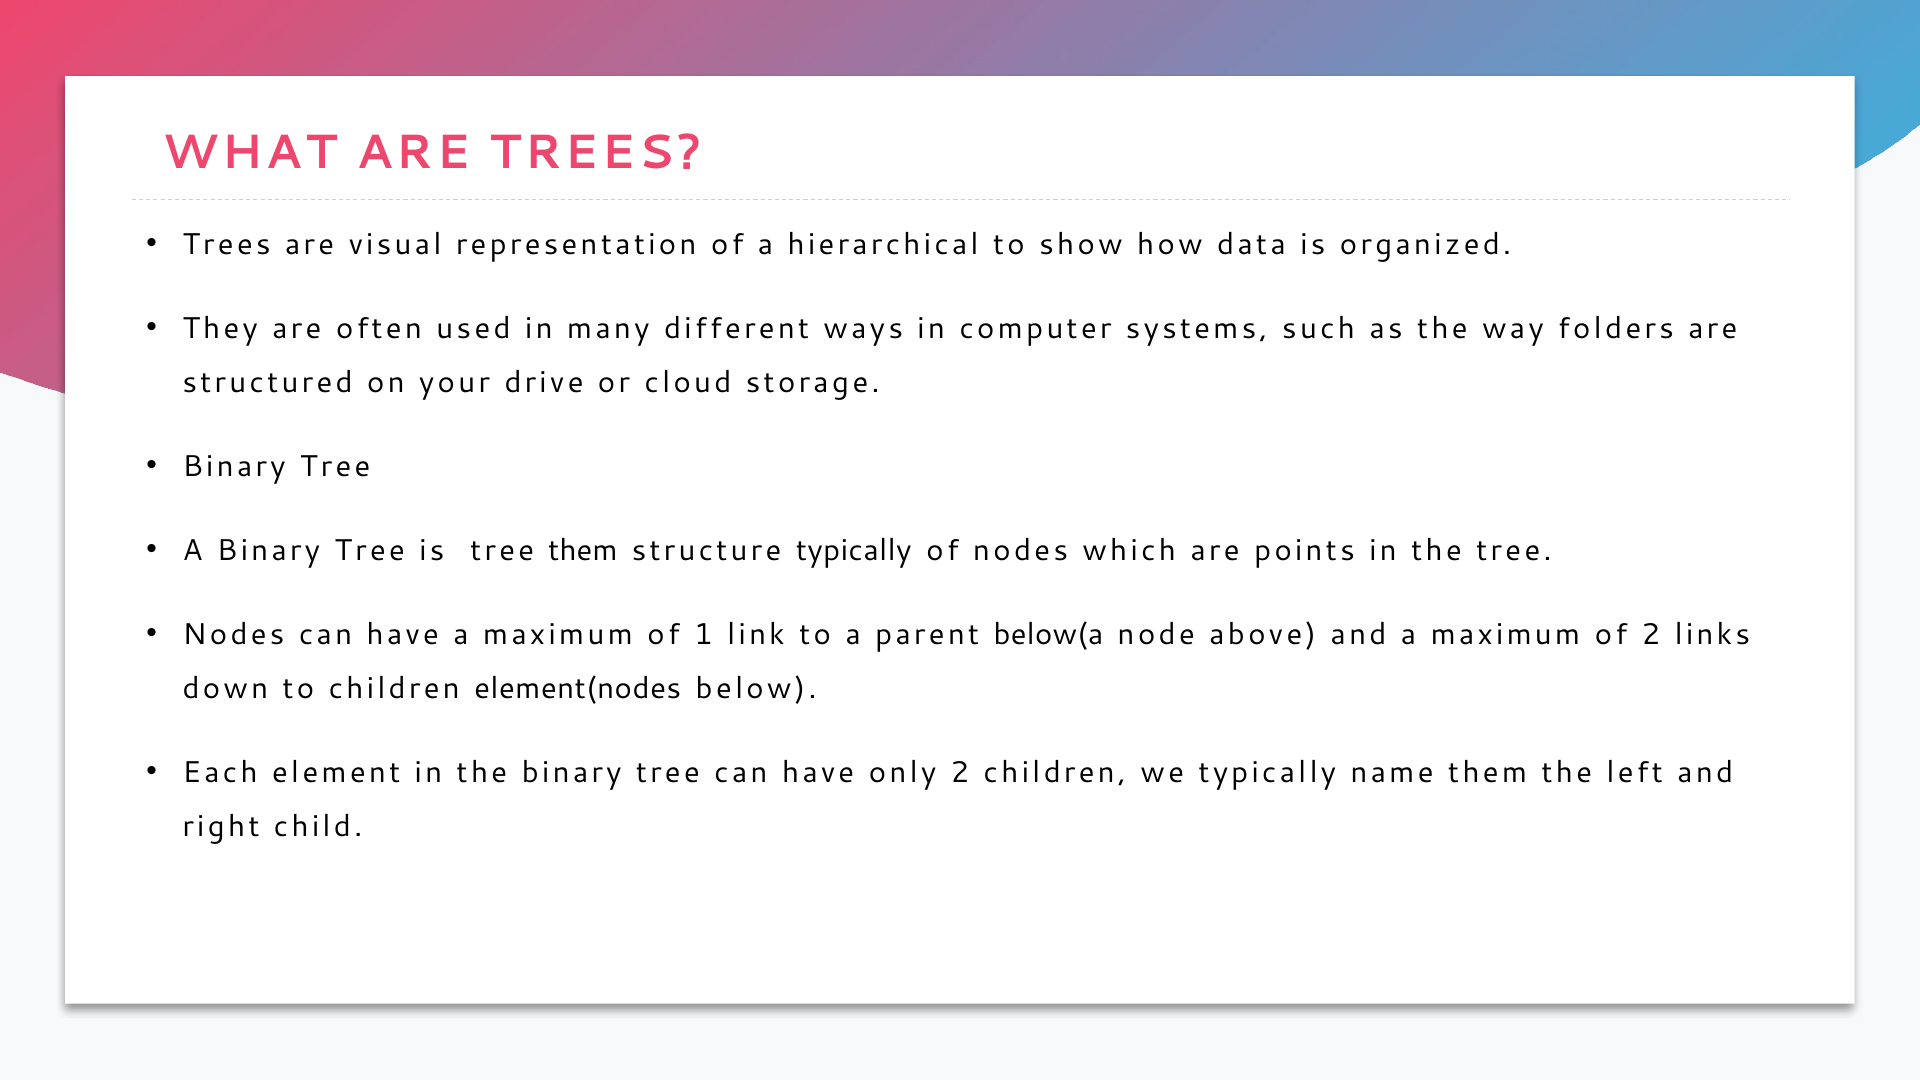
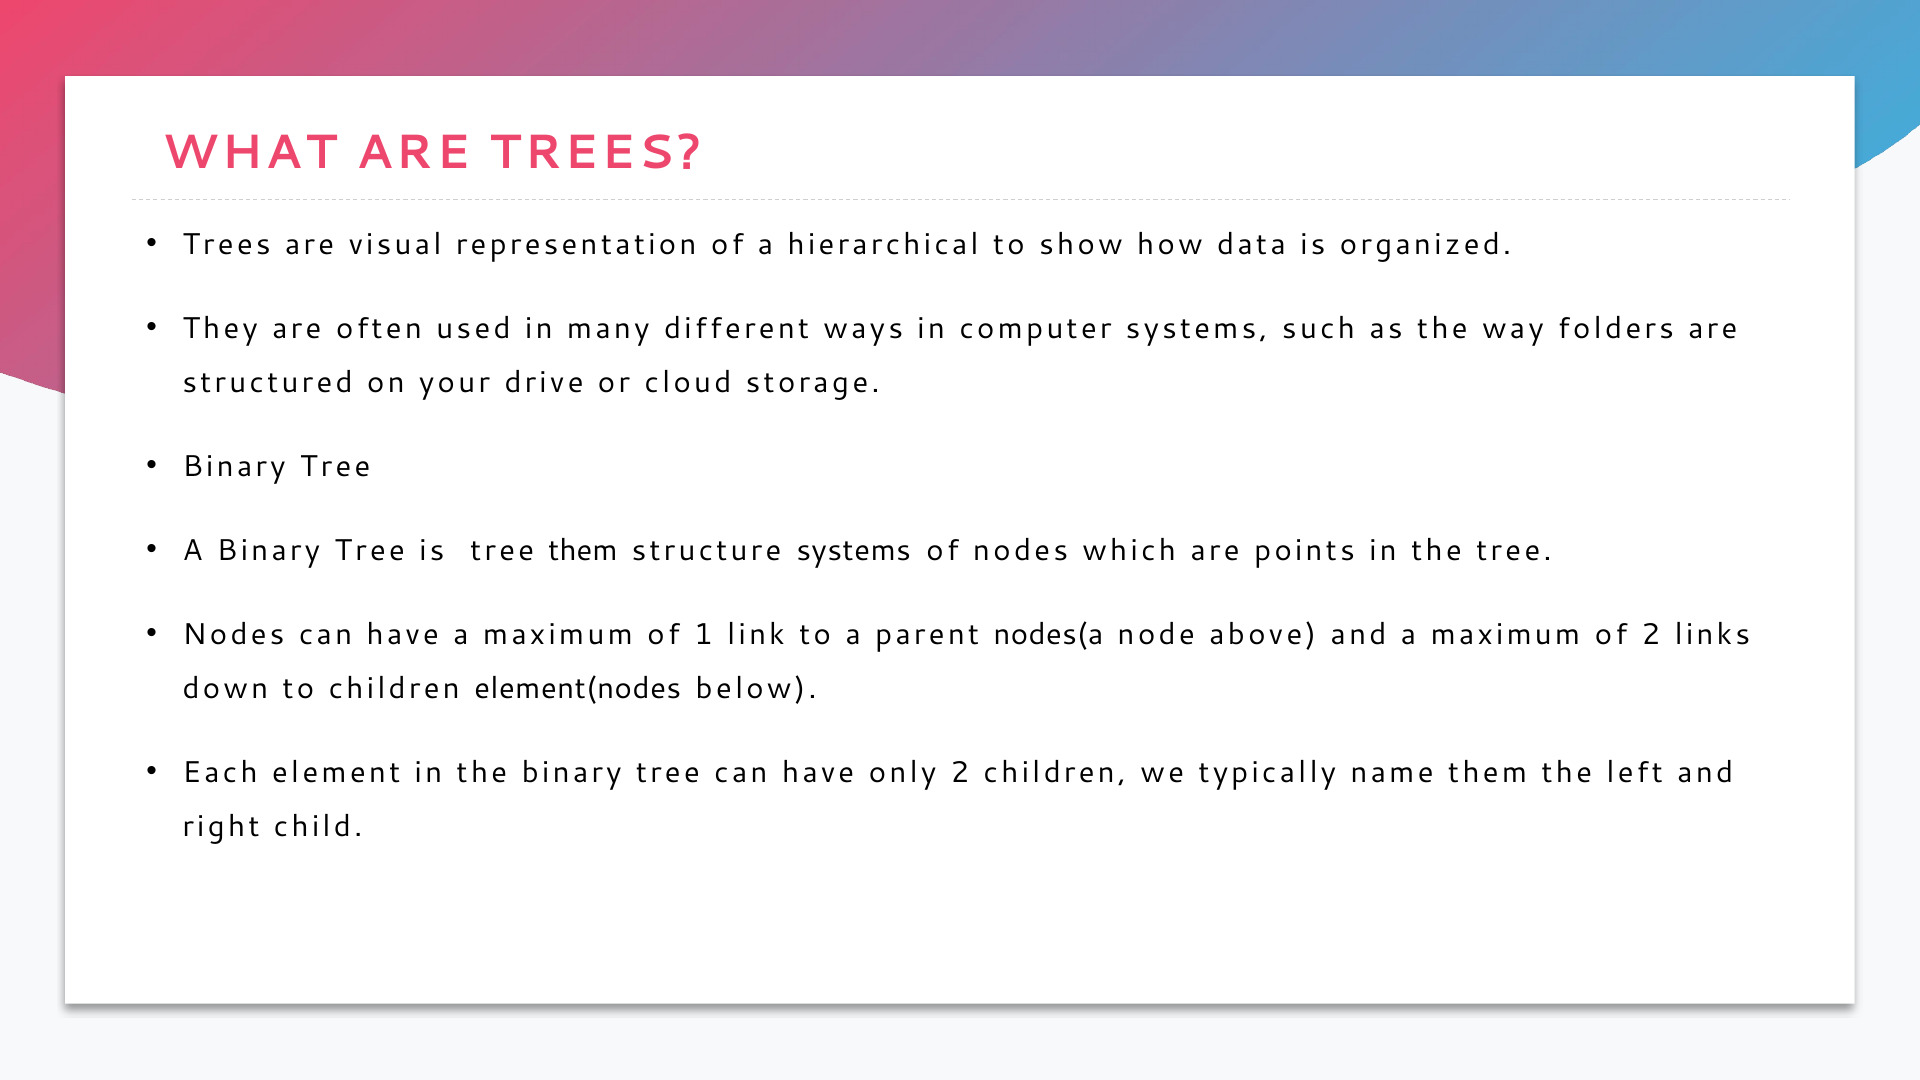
structure typically: typically -> systems (854, 550)
below(a: below(a -> nodes(a (1048, 634)
